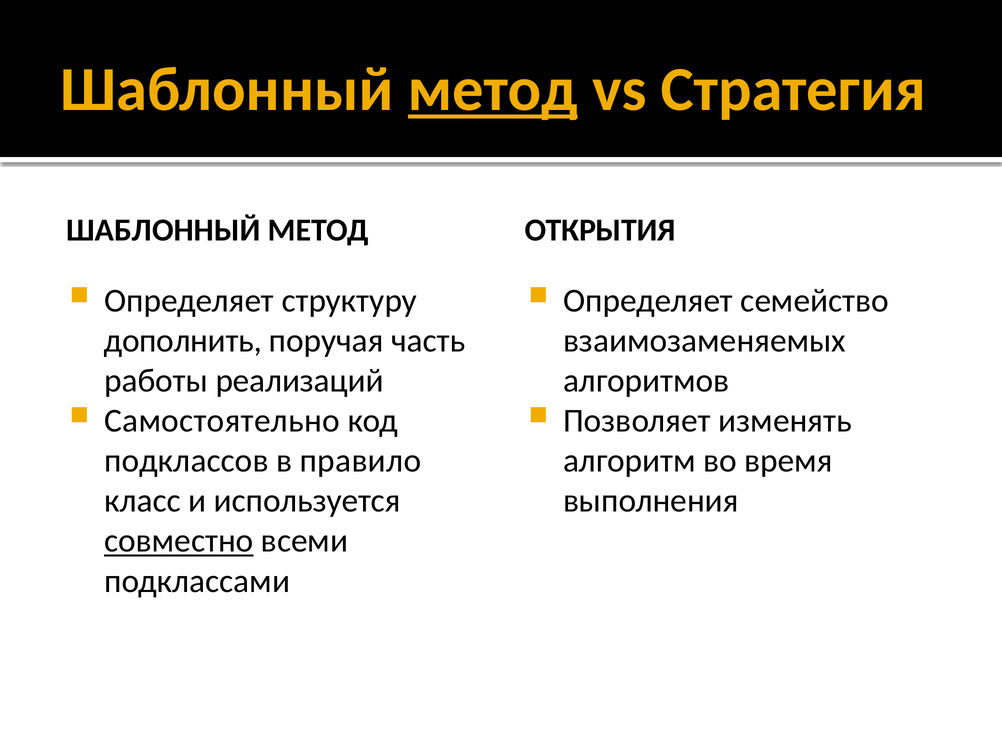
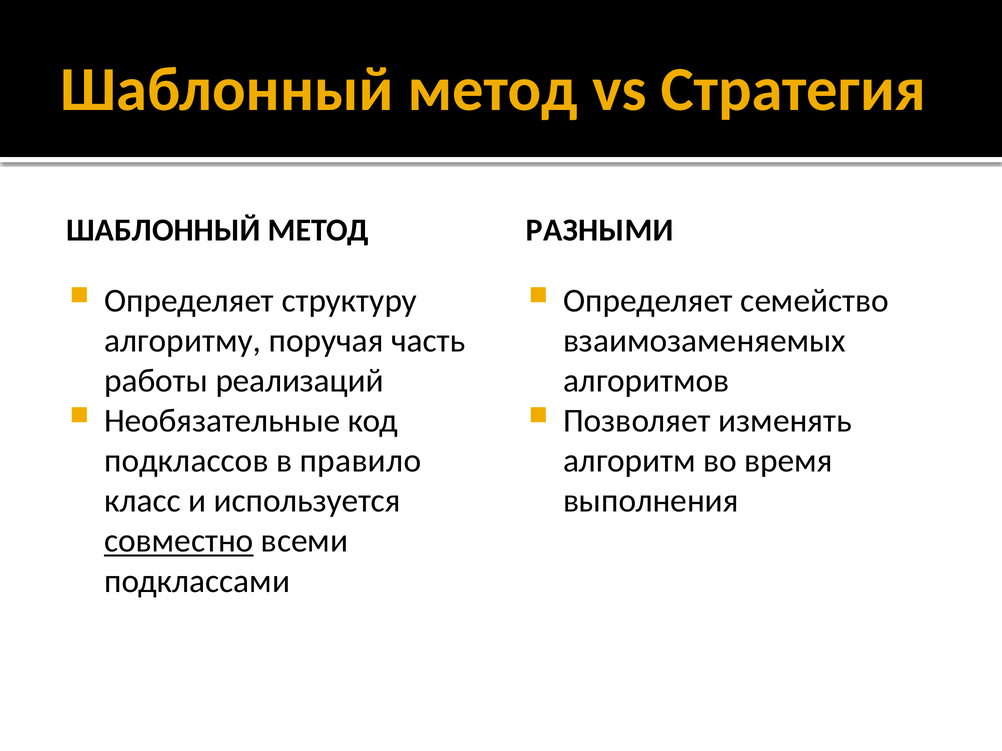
метод underline: present -> none (493, 90)
ОТКРЫТИЯ: ОТКРЫТИЯ -> РАЗНЫМИ (600, 230)
дополнить: дополнить -> алгоритму (183, 341)
Самостоятельно: Самостоятельно -> Необязательные (222, 421)
